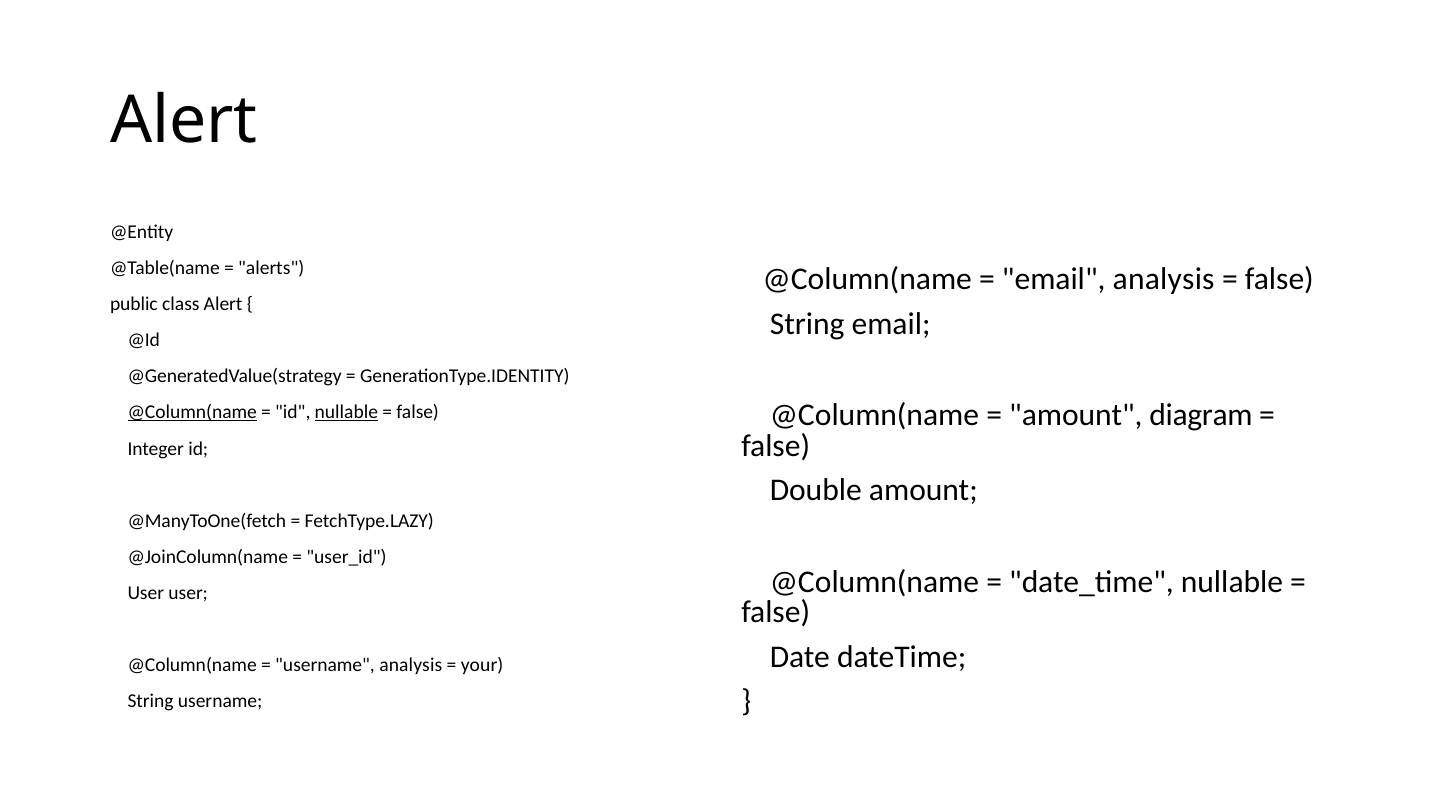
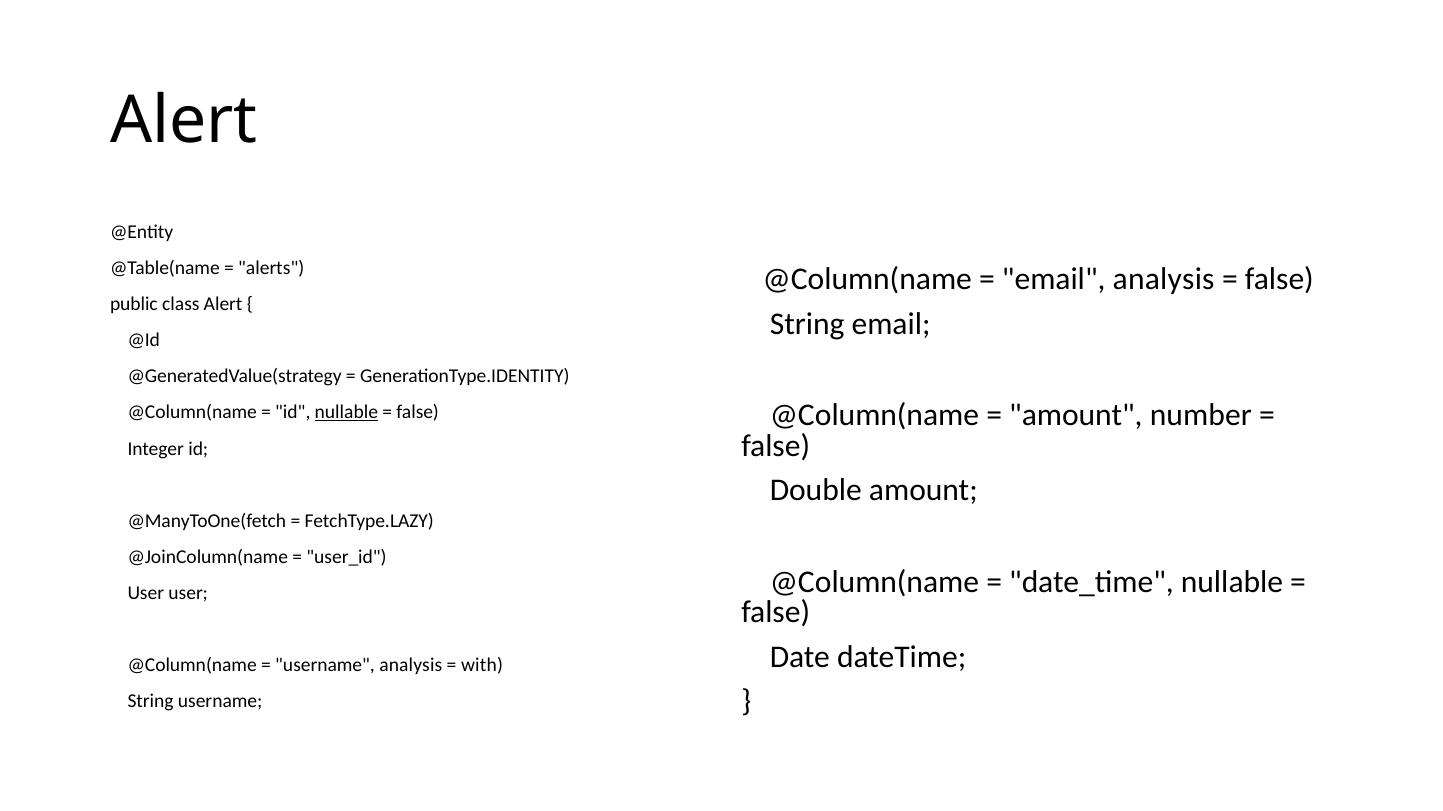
diagram: diagram -> number (1201, 416)
@Column(name underline: present -> none (192, 413)
your: your -> with (482, 666)
